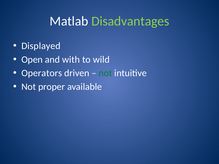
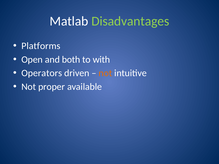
Displayed: Displayed -> Platforms (41, 46)
with: with -> both (71, 60)
wild: wild -> with (101, 60)
not colour: green -> orange (105, 73)
